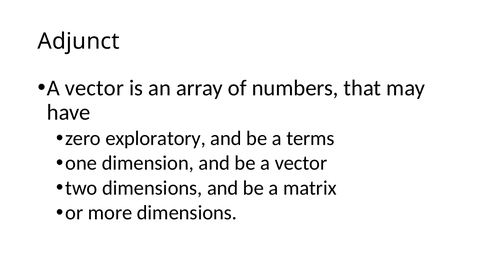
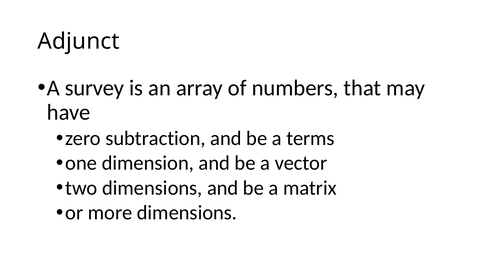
vector: vector -> survey (95, 88)
exploratory: exploratory -> subtraction (156, 138)
